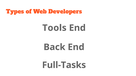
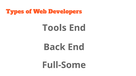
Full-Tasks: Full-Tasks -> Full-Some (64, 65)
